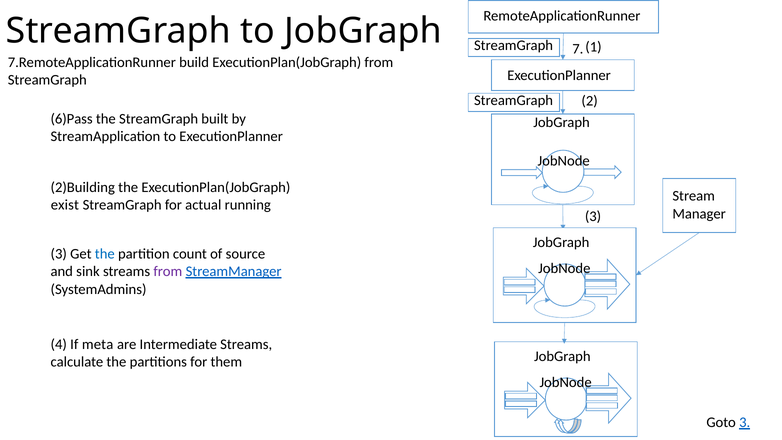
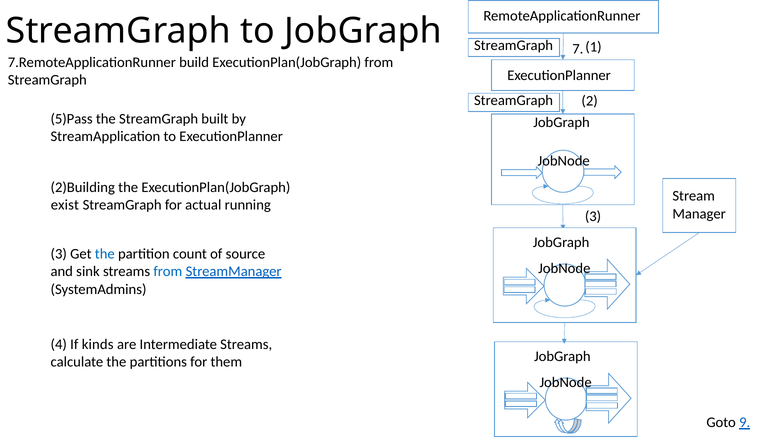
6)Pass: 6)Pass -> 5)Pass (72, 119)
from colour: purple -> blue (168, 271)
meta: meta -> kinds (98, 344)
Goto 3: 3 -> 9 (745, 422)
